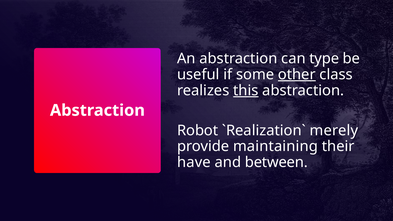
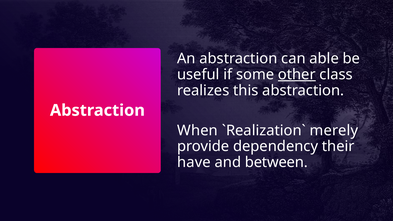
type: type -> able (324, 59)
this underline: present -> none (246, 90)
Robot: Robot -> When (198, 130)
maintaining: maintaining -> dependency (276, 146)
